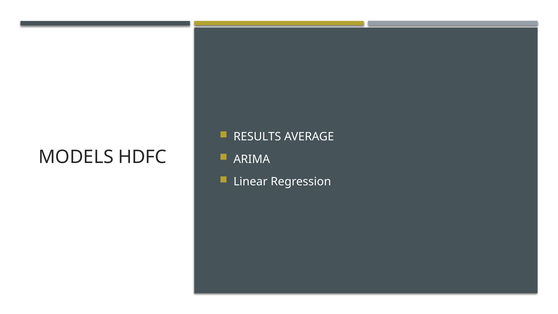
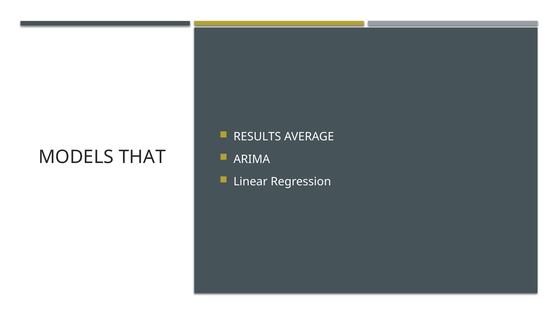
HDFC: HDFC -> THAT (142, 157)
